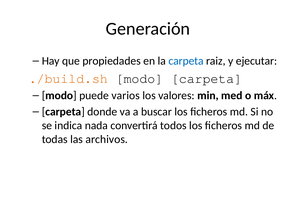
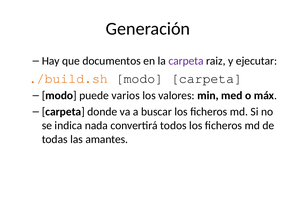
propiedades: propiedades -> documentos (112, 61)
carpeta colour: blue -> purple (186, 61)
archivos: archivos -> amantes (107, 139)
